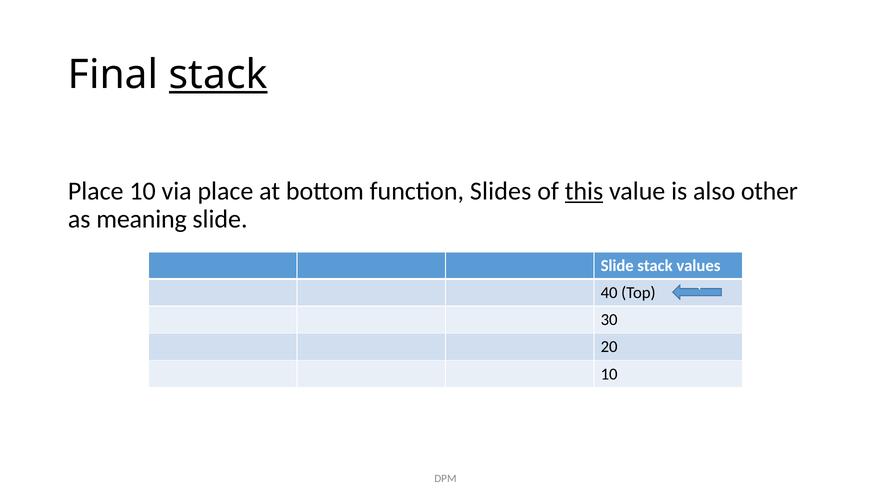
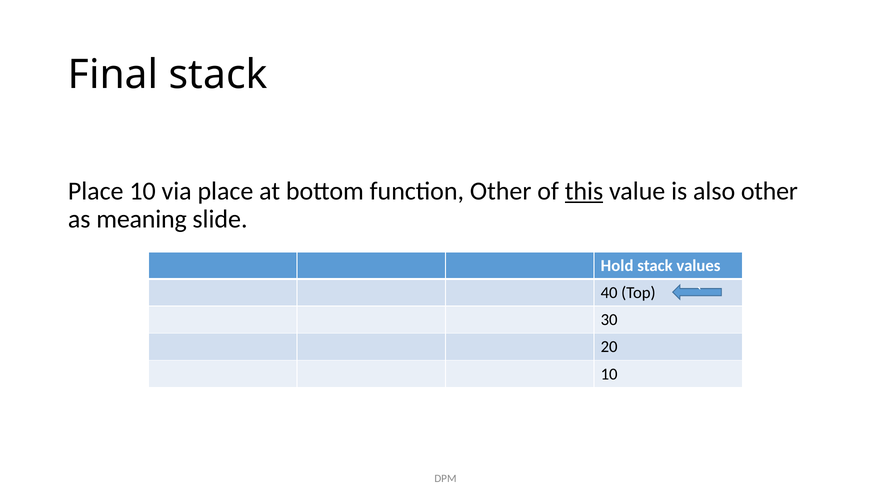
stack underline: present -> none (218, 75)
function Slides: Slides -> Other (501, 191)
Slide: Slide -> Hold (617, 266)
